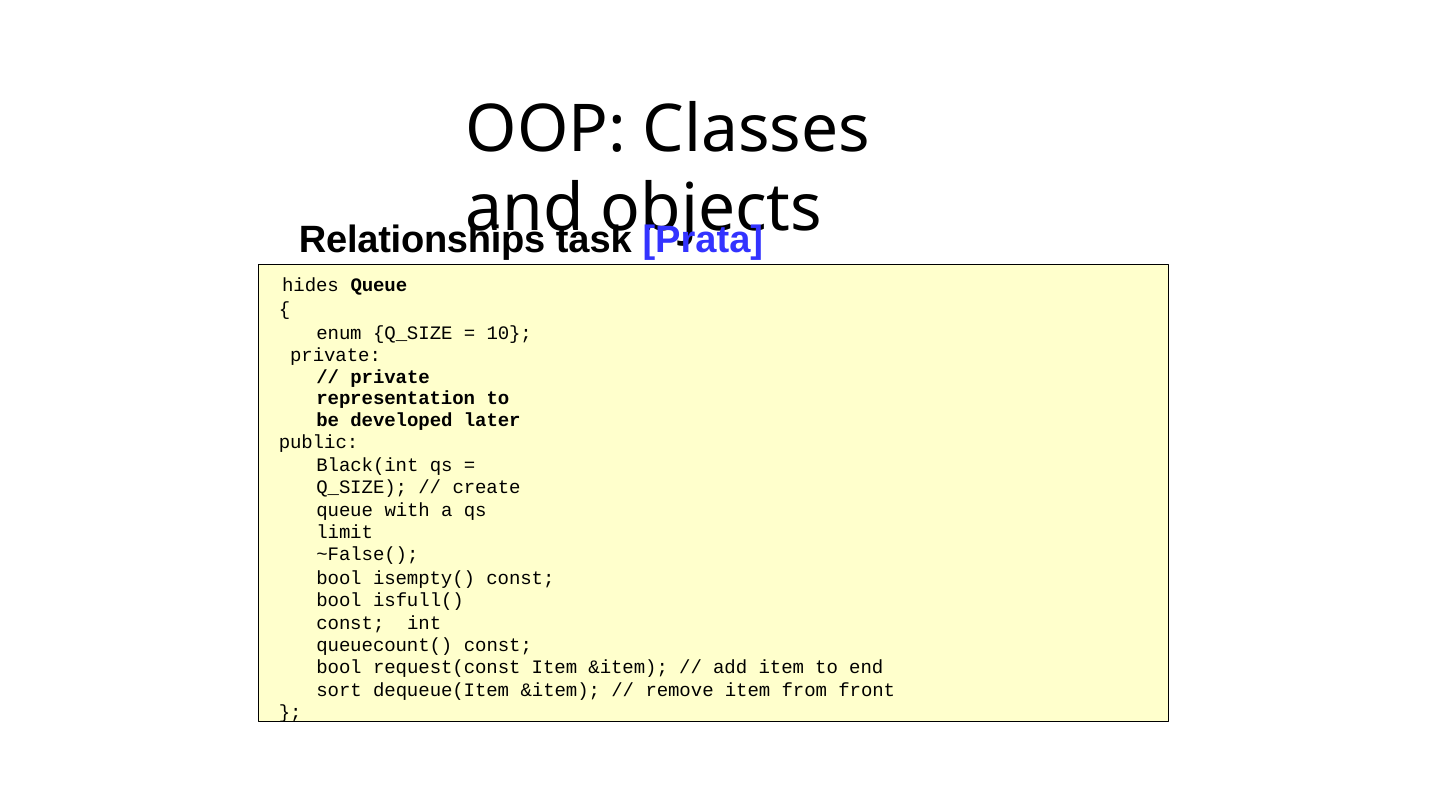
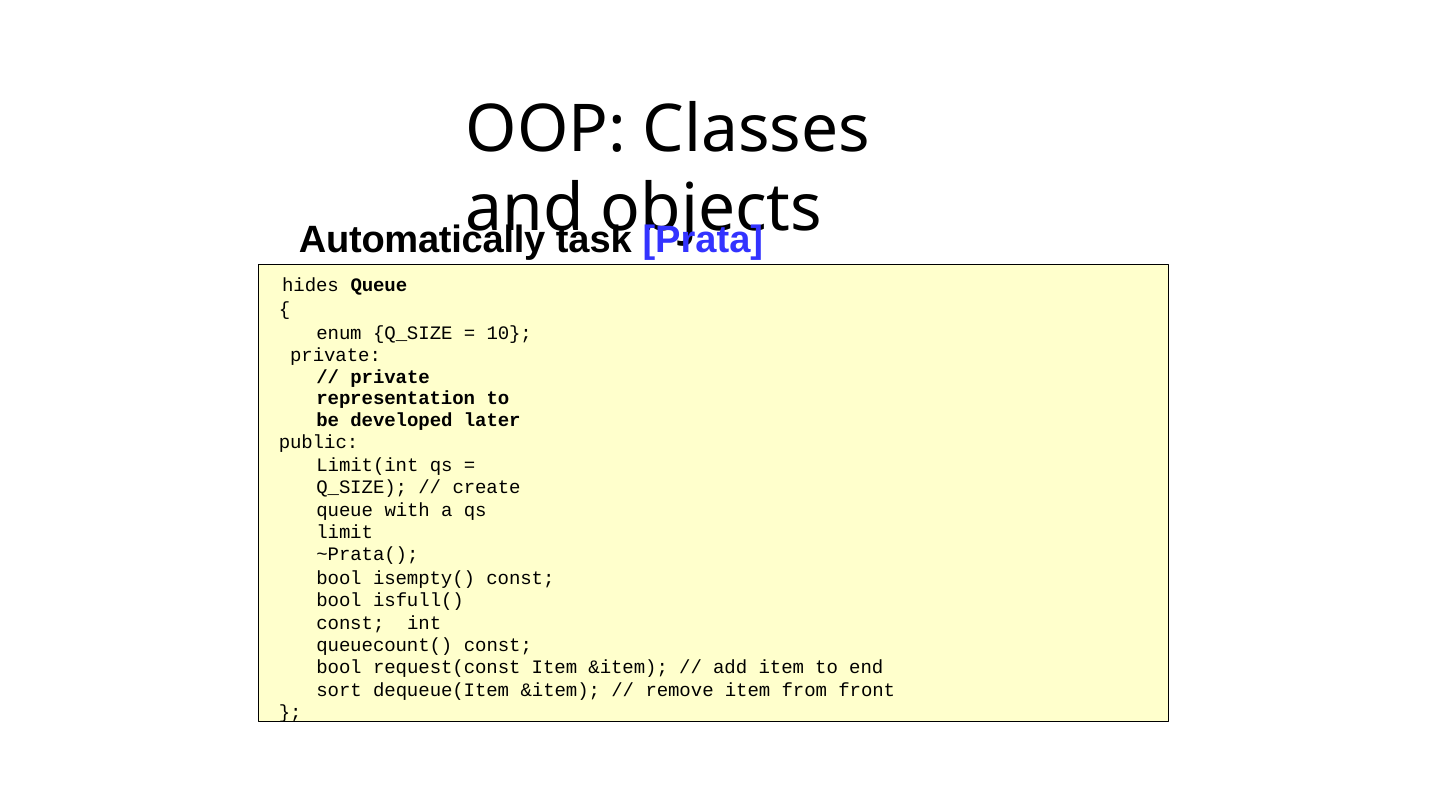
Relationships: Relationships -> Automatically (422, 240)
Black(int: Black(int -> Limit(int (367, 465)
~False(: ~False( -> ~Prata( (367, 555)
